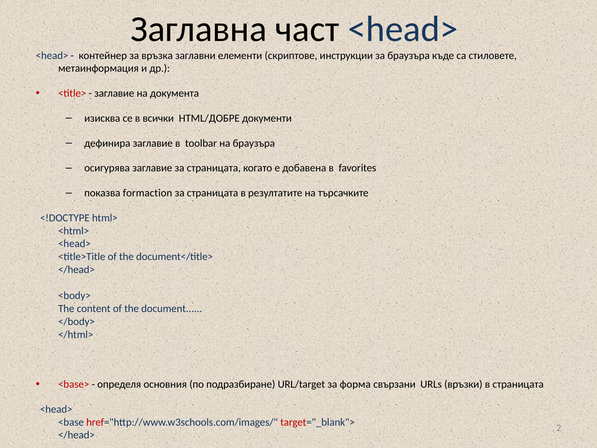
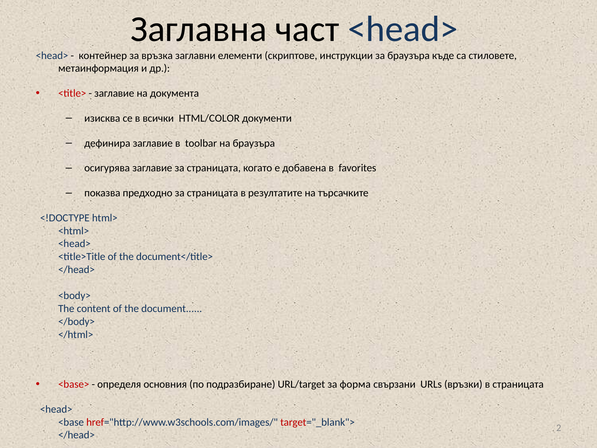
HTML/ДОБРЕ: HTML/ДОБРЕ -> HTML/COLOR (209, 118)
formaction: formaction -> предходно (148, 193)
